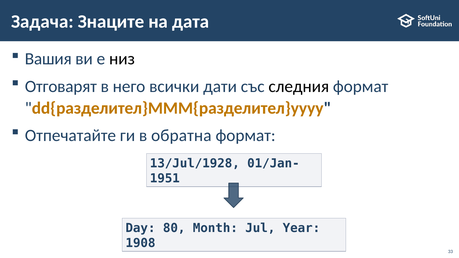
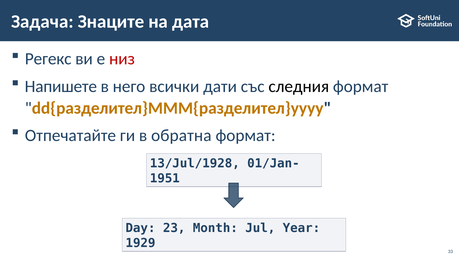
Вашия: Вашия -> Регекс (48, 59)
низ colour: black -> red (122, 59)
Отговарят: Отговарят -> Напишете (61, 86)
80: 80 -> 23 (174, 228)
1908: 1908 -> 1929 (140, 243)
